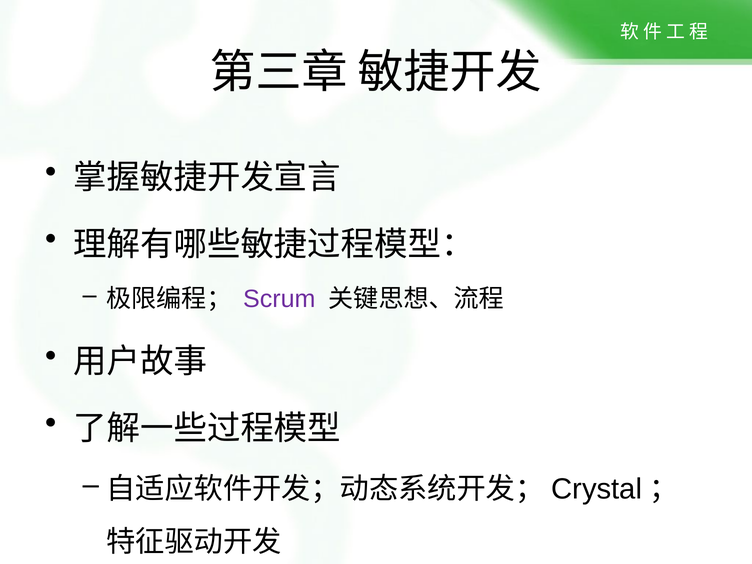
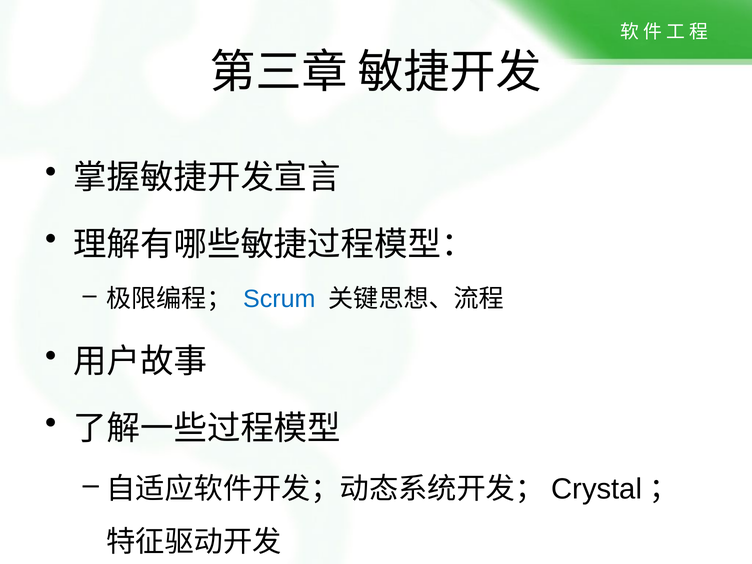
Scrum colour: purple -> blue (279, 299)
